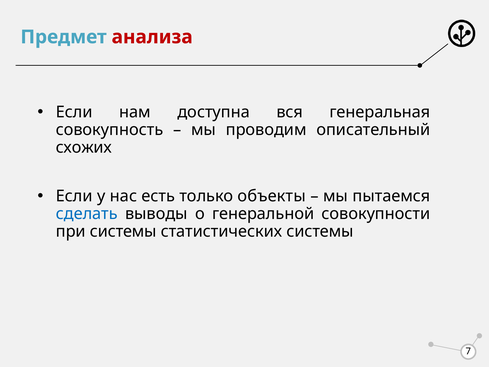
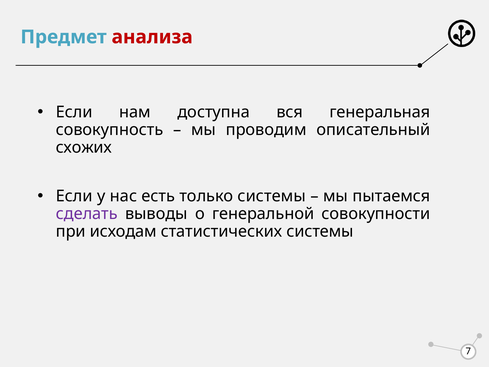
только объекты: объекты -> системы (272, 196)
сделать colour: blue -> purple (87, 214)
при системы: системы -> исходам (123, 231)
